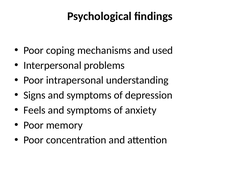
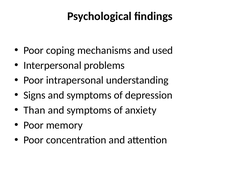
Feels: Feels -> Than (34, 110)
